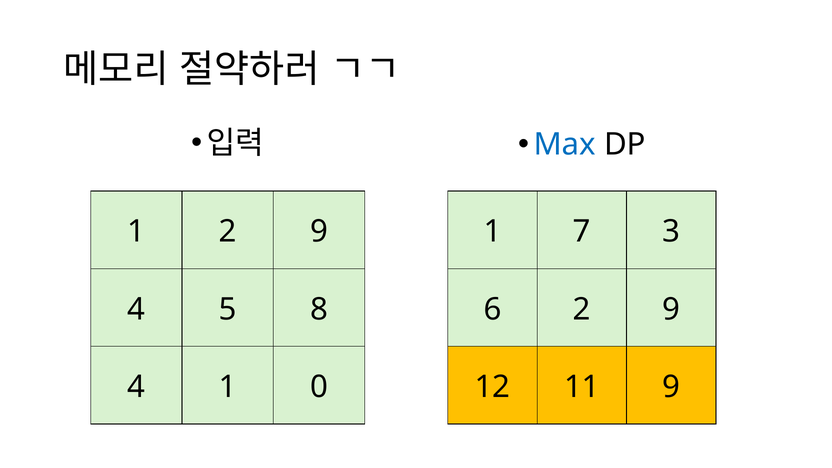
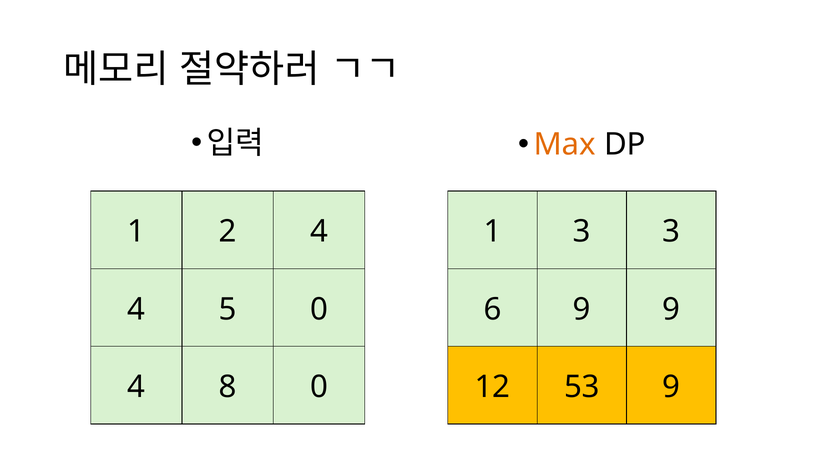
Max colour: blue -> orange (565, 144)
1 2 9: 9 -> 4 (319, 232)
1 7: 7 -> 3 (582, 232)
5 8: 8 -> 0 (319, 309)
6 2: 2 -> 9 (582, 309)
4 1: 1 -> 8 (228, 387)
11: 11 -> 53 (582, 387)
